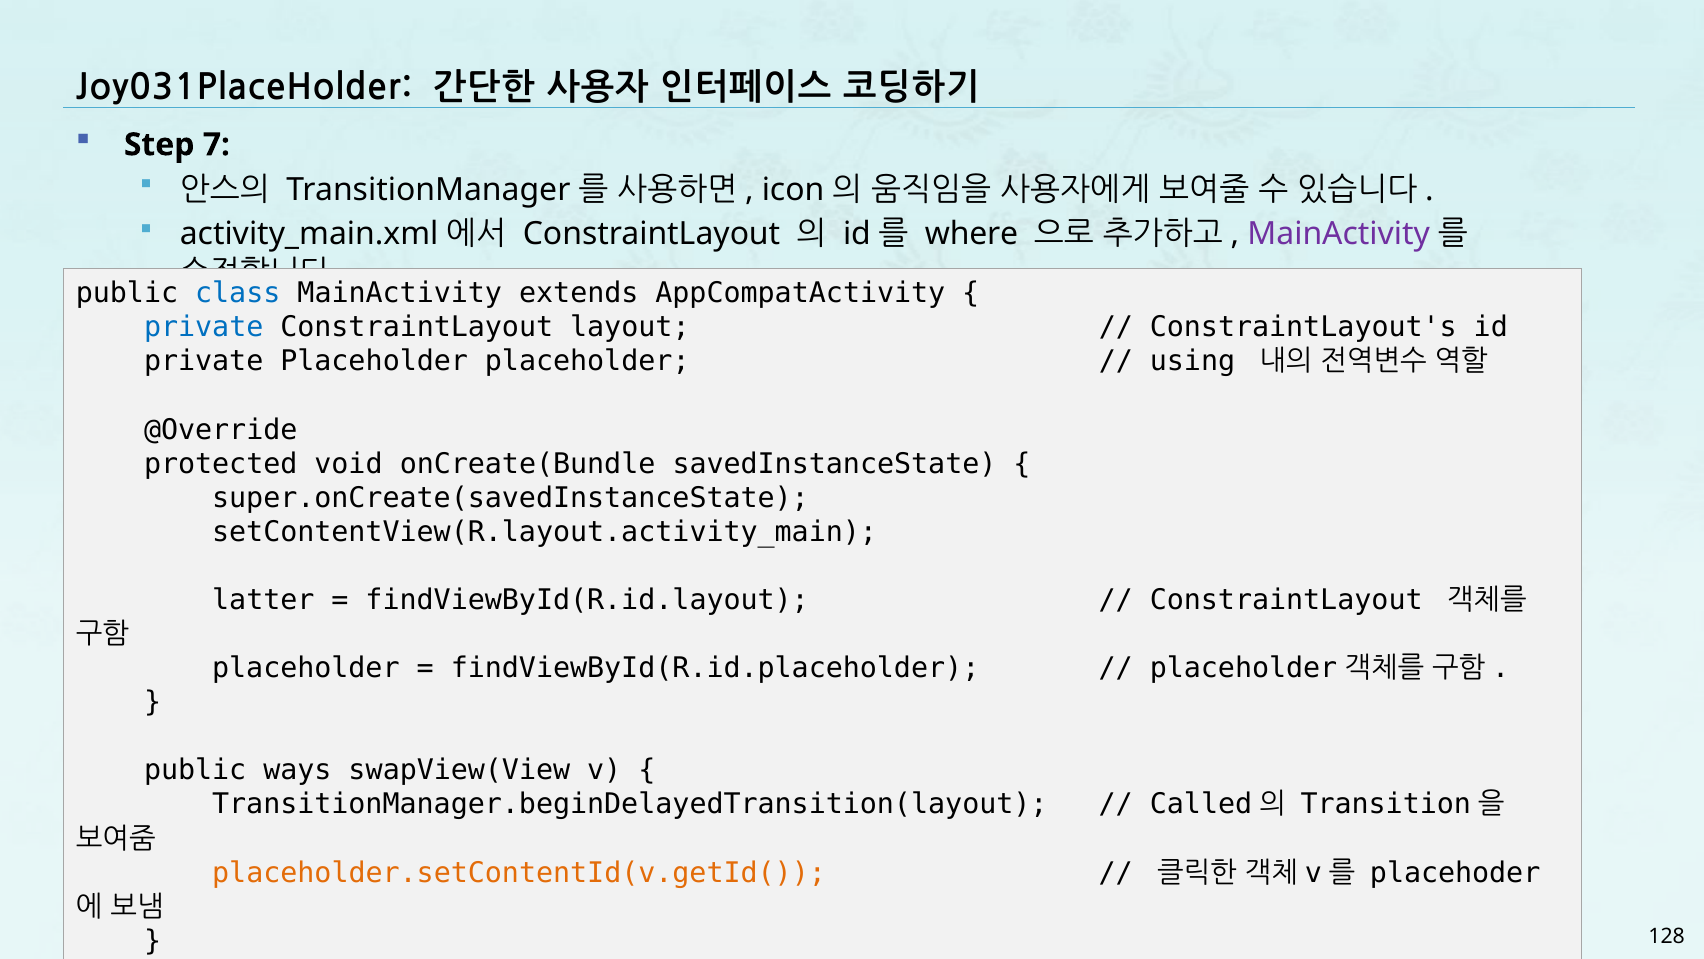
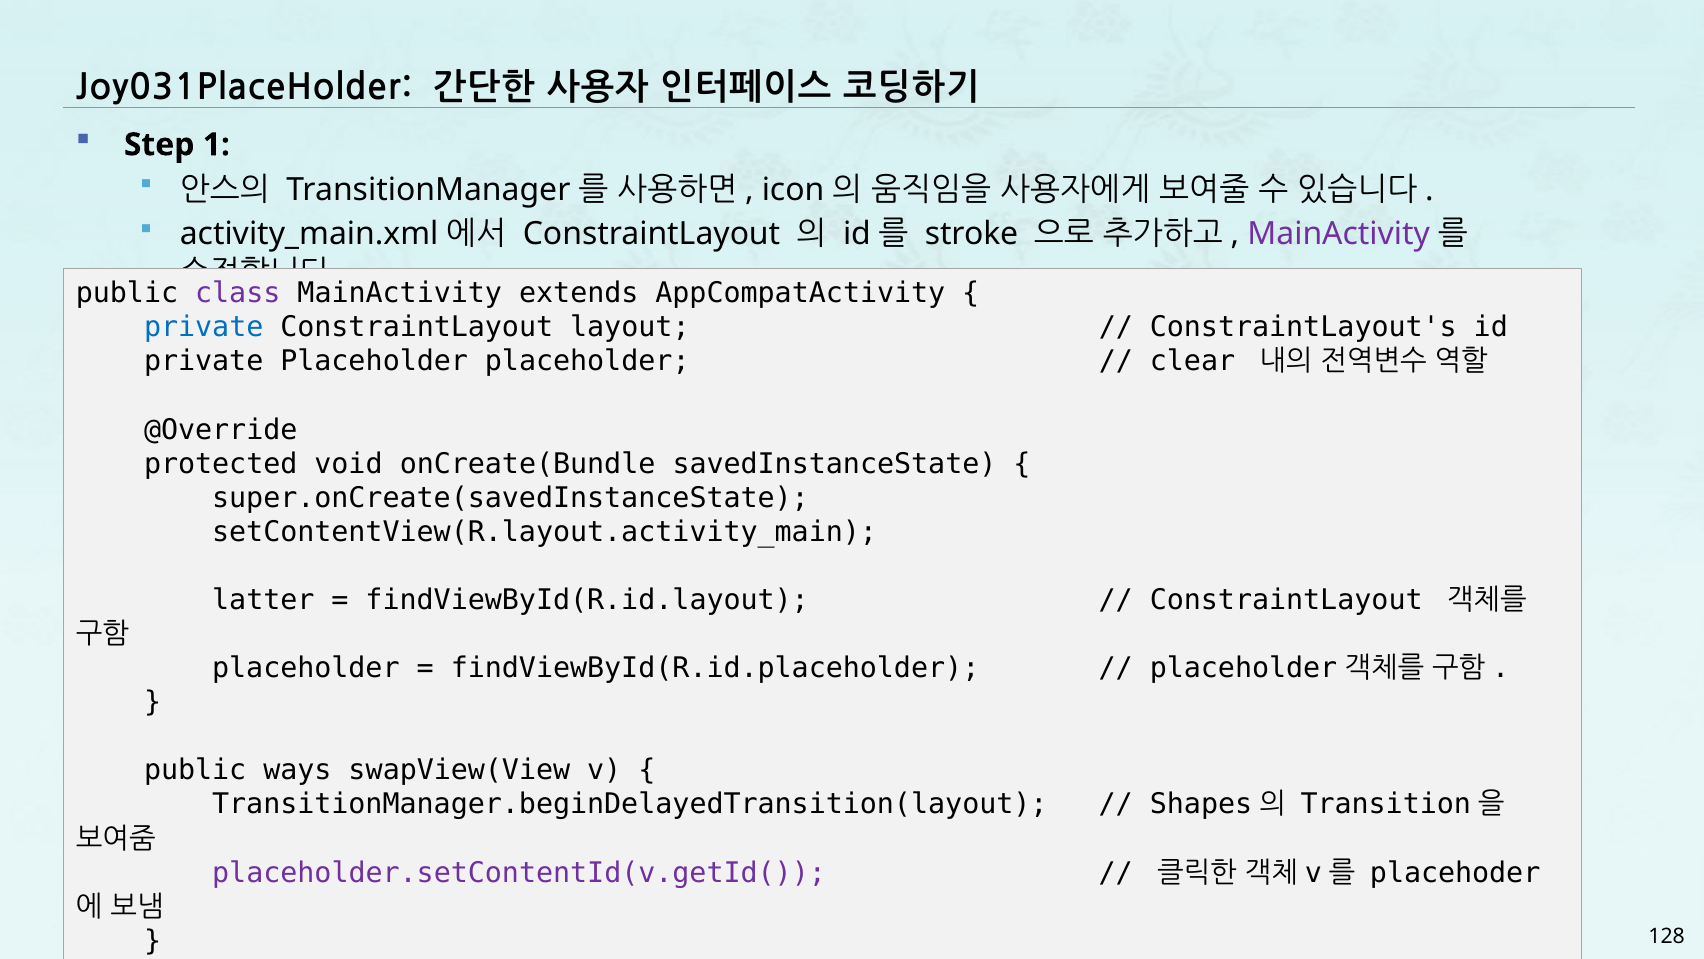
7: 7 -> 1 (216, 145)
where: where -> stroke (972, 234)
class colour: blue -> purple (238, 293)
using: using -> clear (1192, 361)
Called: Called -> Shapes (1201, 804)
placeholder.setContentId(v.getId( colour: orange -> purple (519, 872)
